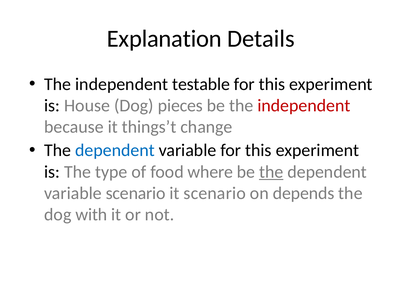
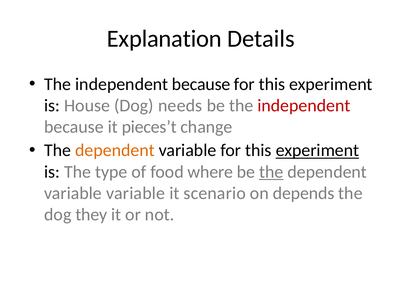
testable: testable -> because (201, 84)
pieces: pieces -> needs (180, 106)
things’t: things’t -> pieces’t (149, 127)
dependent colour: blue -> orange (115, 151)
experiment underline: none -> present (317, 151)
variable scenario: scenario -> variable (136, 194)
with: with -> they (91, 215)
